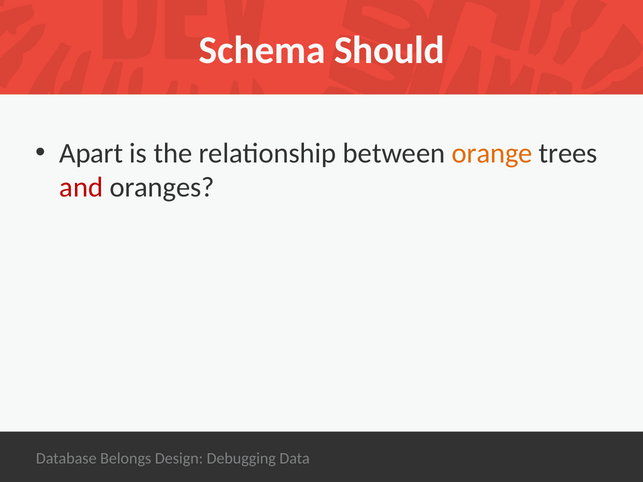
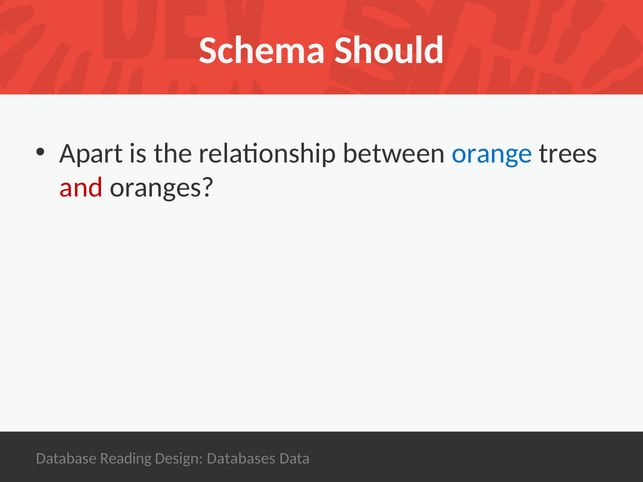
orange colour: orange -> blue (492, 153)
Belongs: Belongs -> Reading (126, 459)
Debugging: Debugging -> Databases (241, 459)
